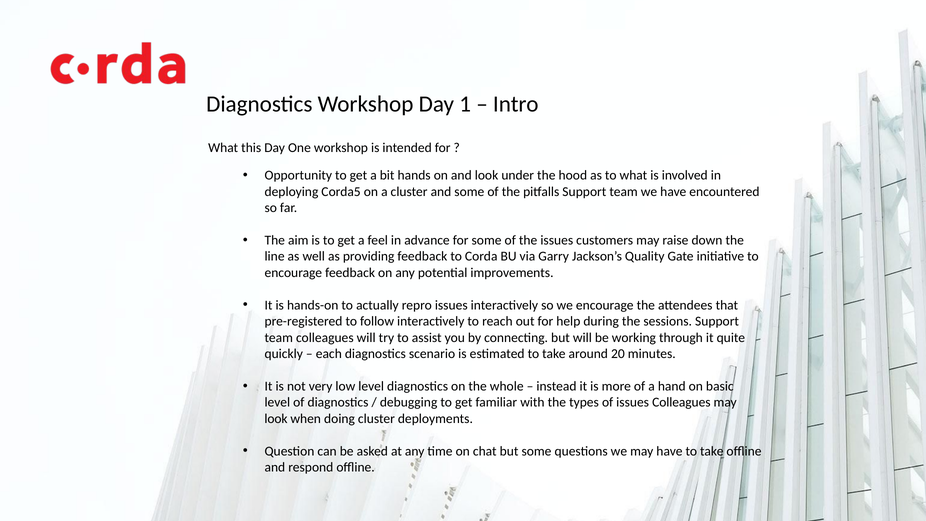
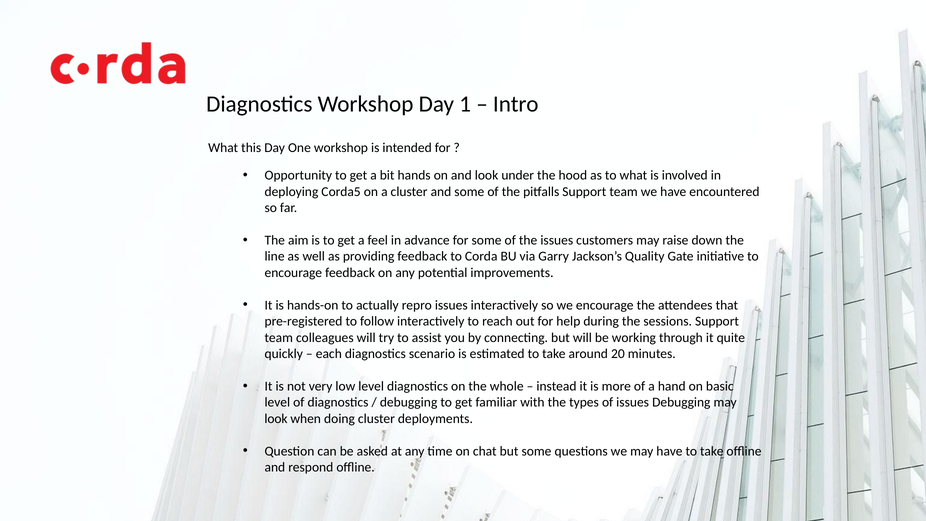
issues Colleagues: Colleagues -> Debugging (681, 402)
